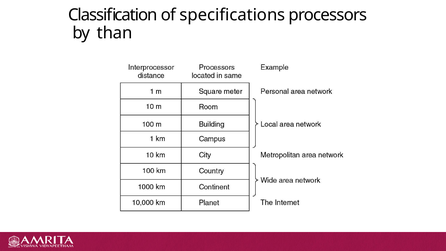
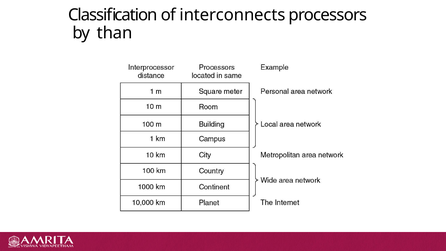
specifications: specifications -> interconnects (232, 15)
